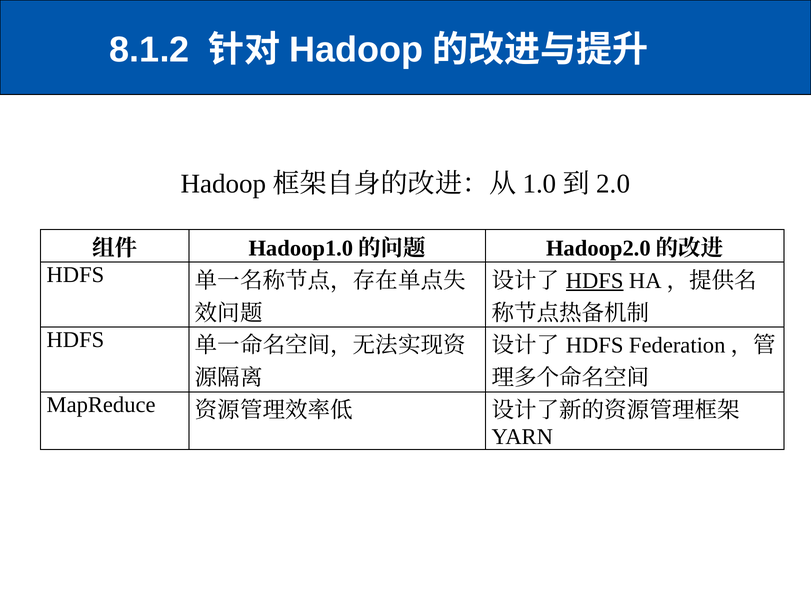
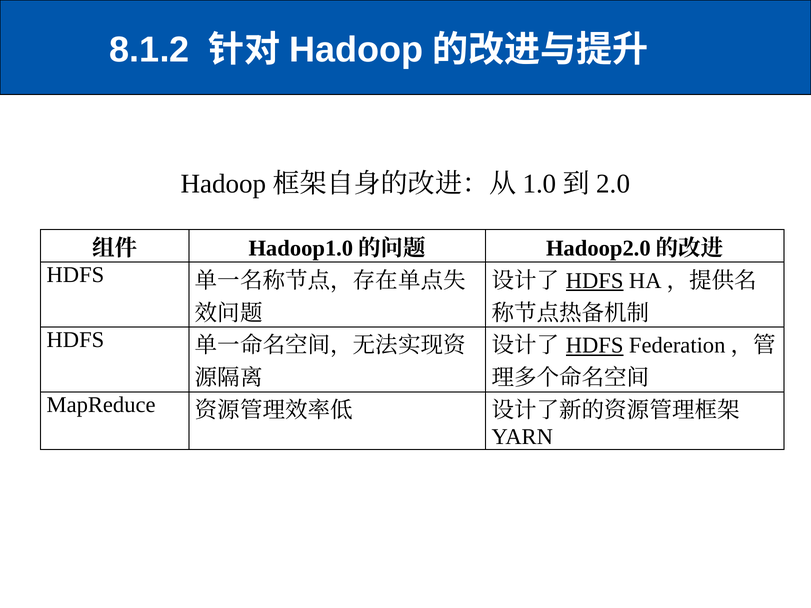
HDFS underline: none -> present (595, 346)
